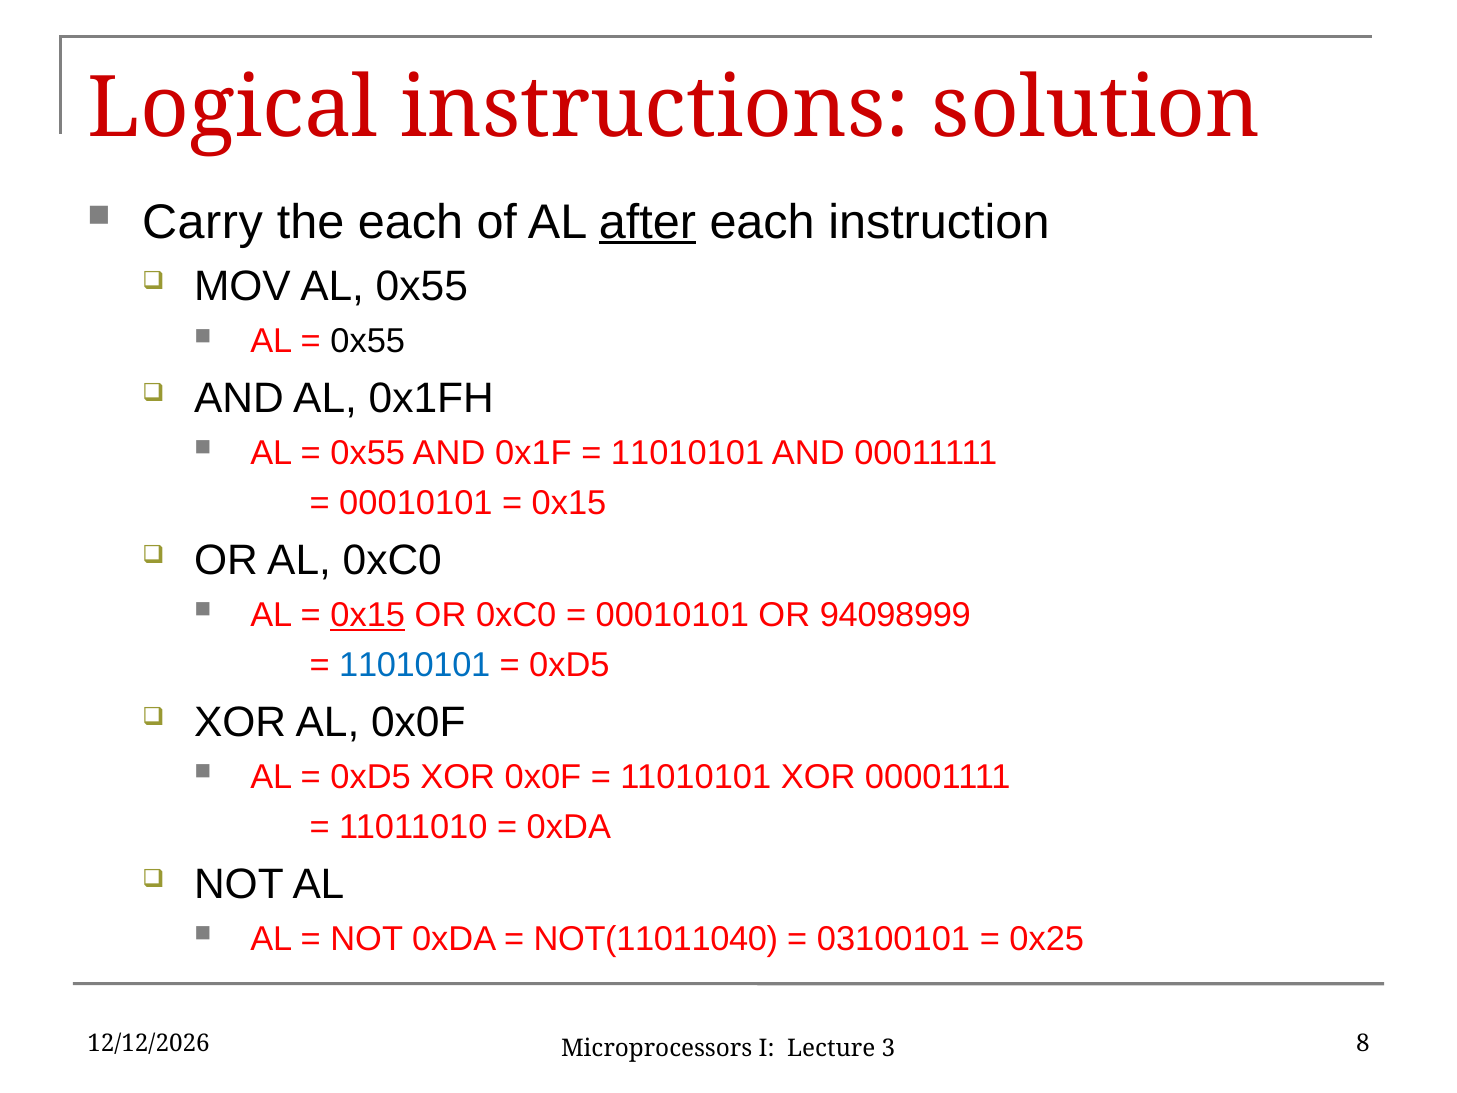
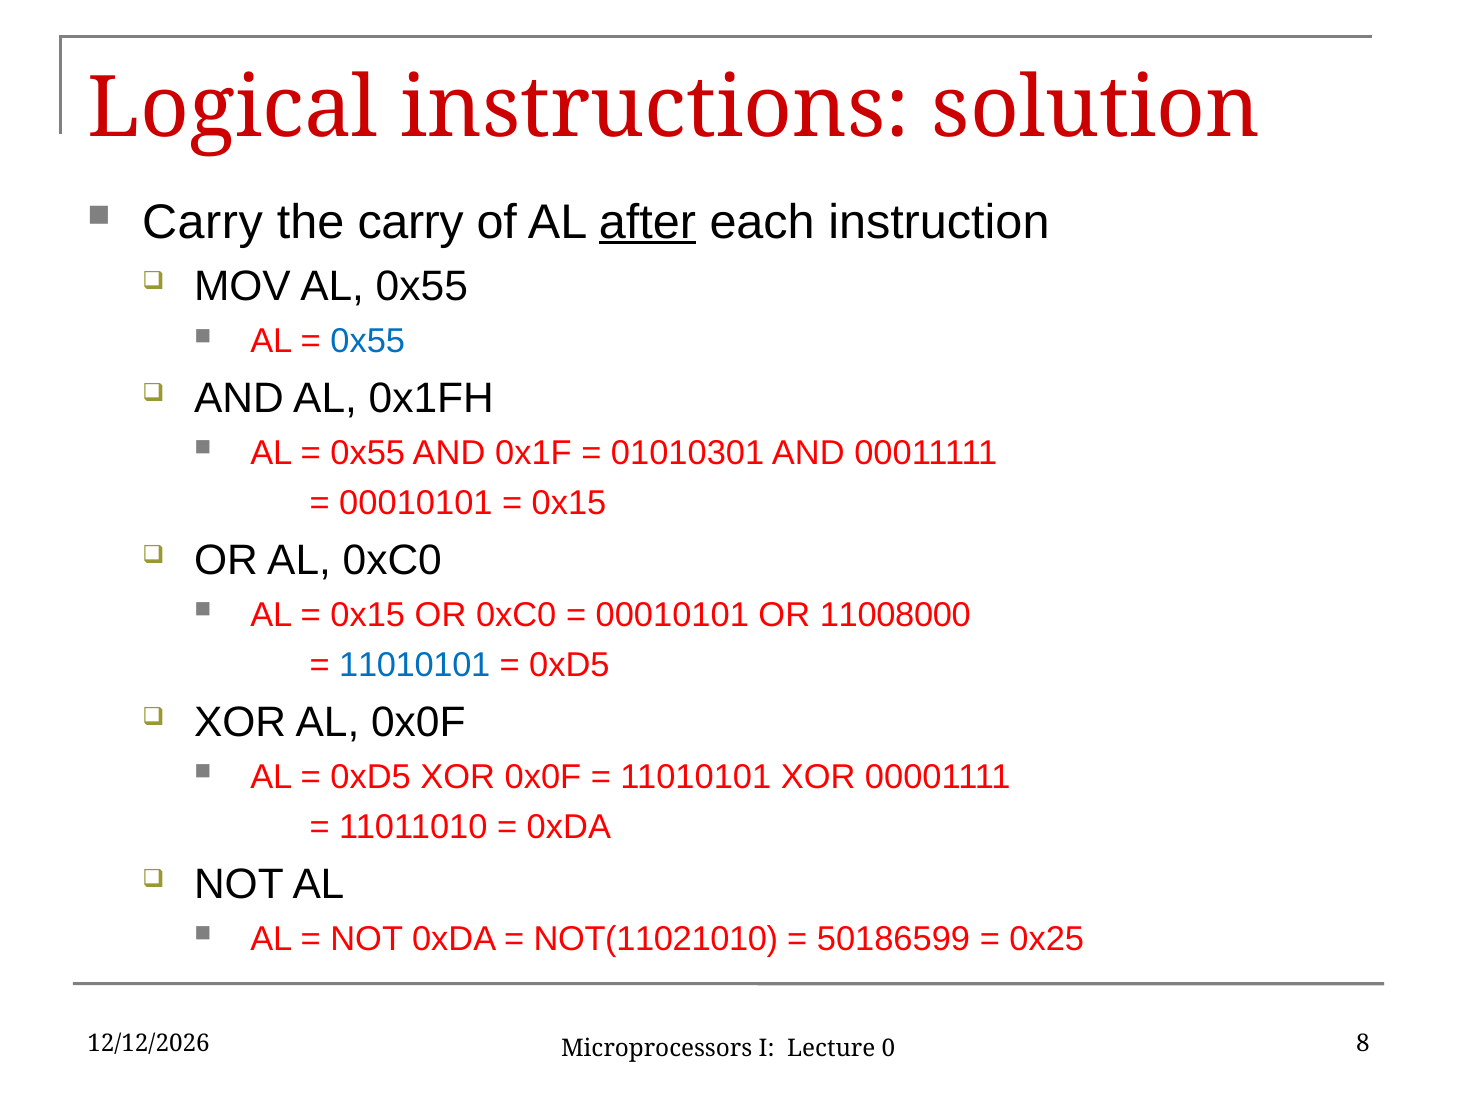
the each: each -> carry (411, 222)
0x55 colour: black -> blue (368, 341)
11010101: 11010101 -> 01010301 (688, 453)
0x15 underline: present -> none (368, 615)
94098999: 94098999 -> 11008000 (895, 615)
NOT(11011040: NOT(11011040 -> NOT(11021010 (656, 938)
03100101: 03100101 -> 50186599 (893, 938)
3: 3 -> 0 (888, 1048)
